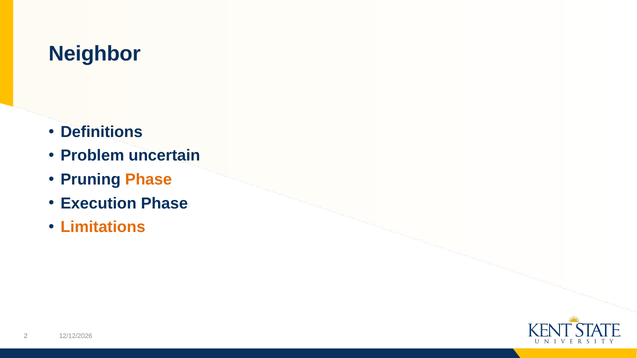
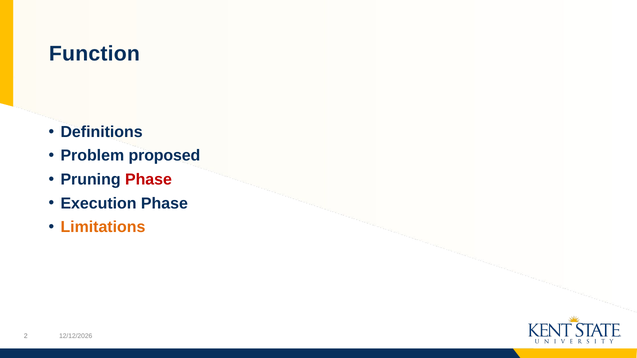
Neighbor: Neighbor -> Function (94, 54)
uncertain: uncertain -> proposed (164, 156)
Phase colour: orange -> red (148, 180)
